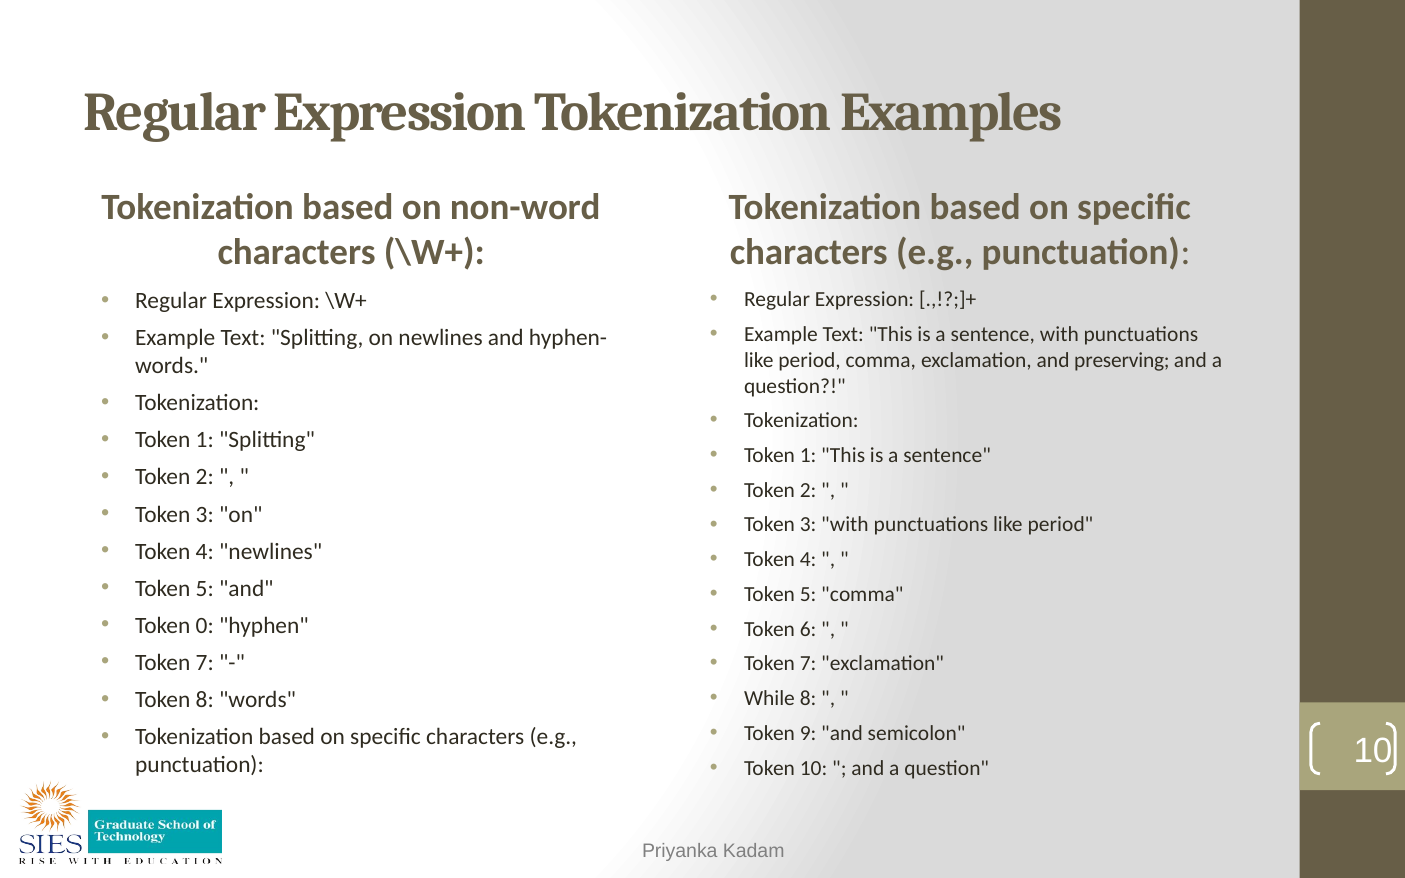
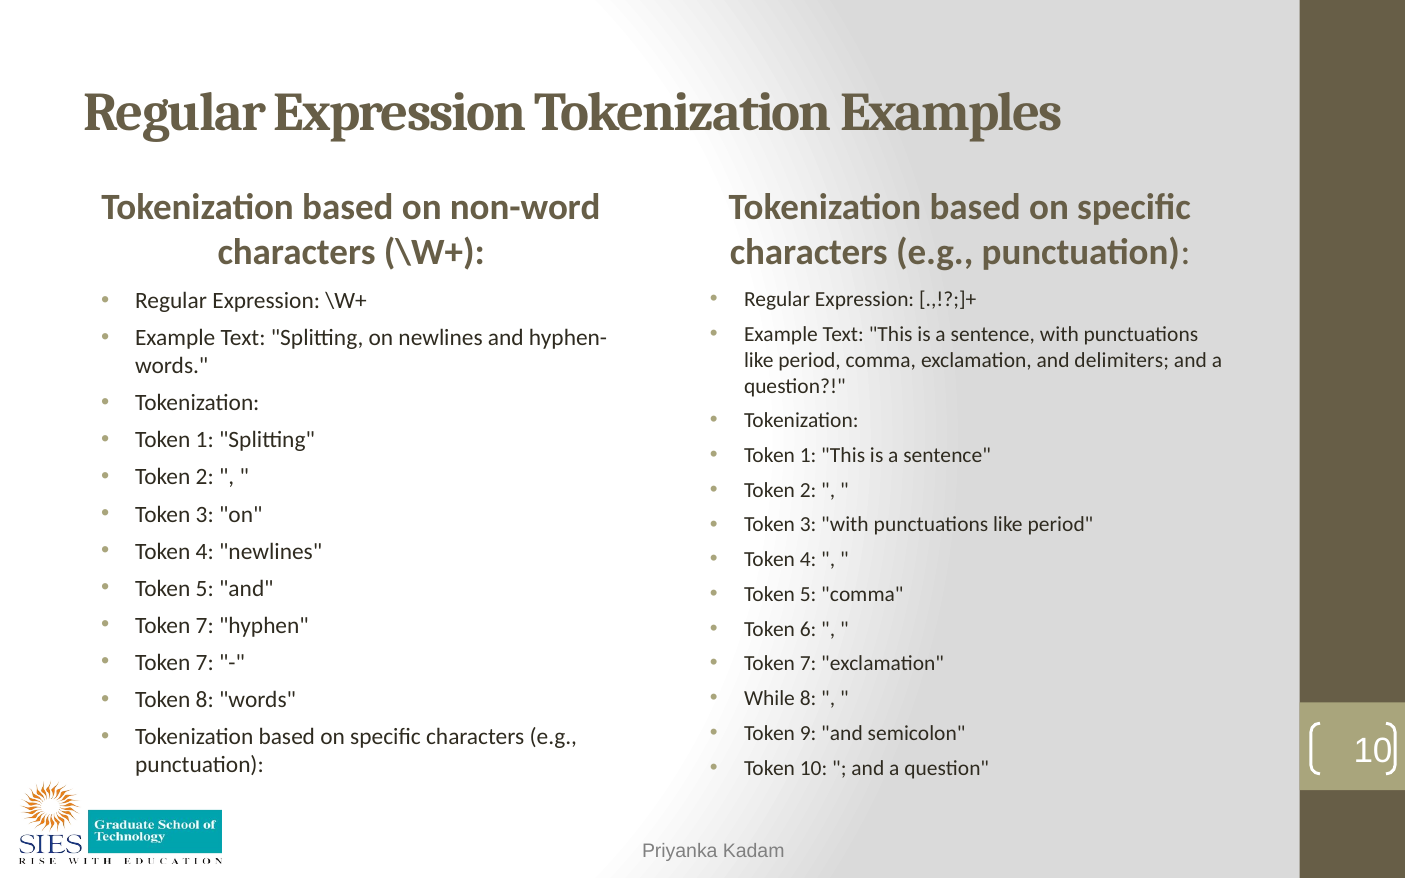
preserving: preserving -> delimiters (1122, 360)
0: 0 -> 7 (205, 626)
